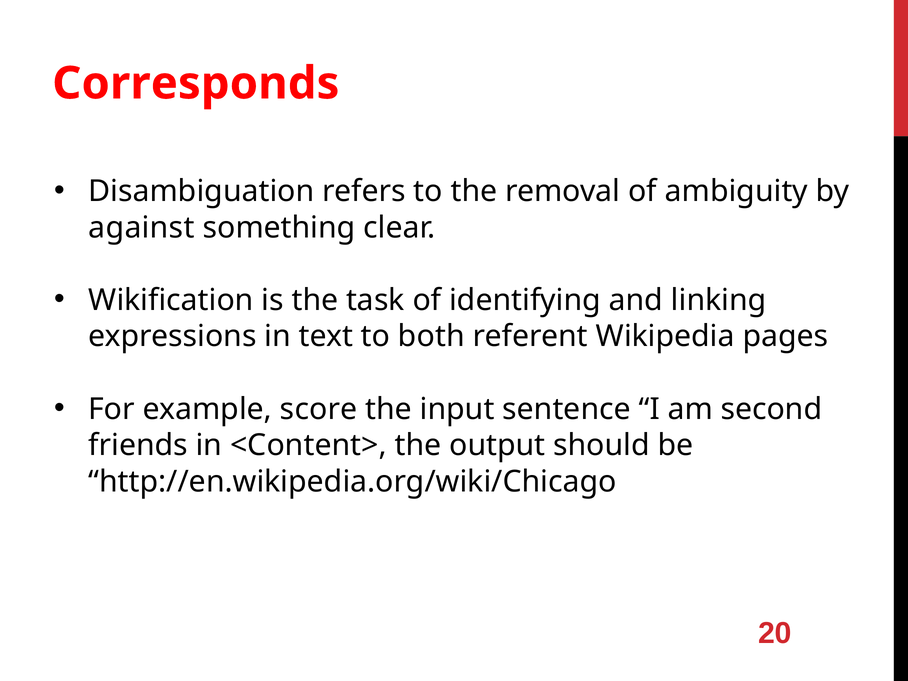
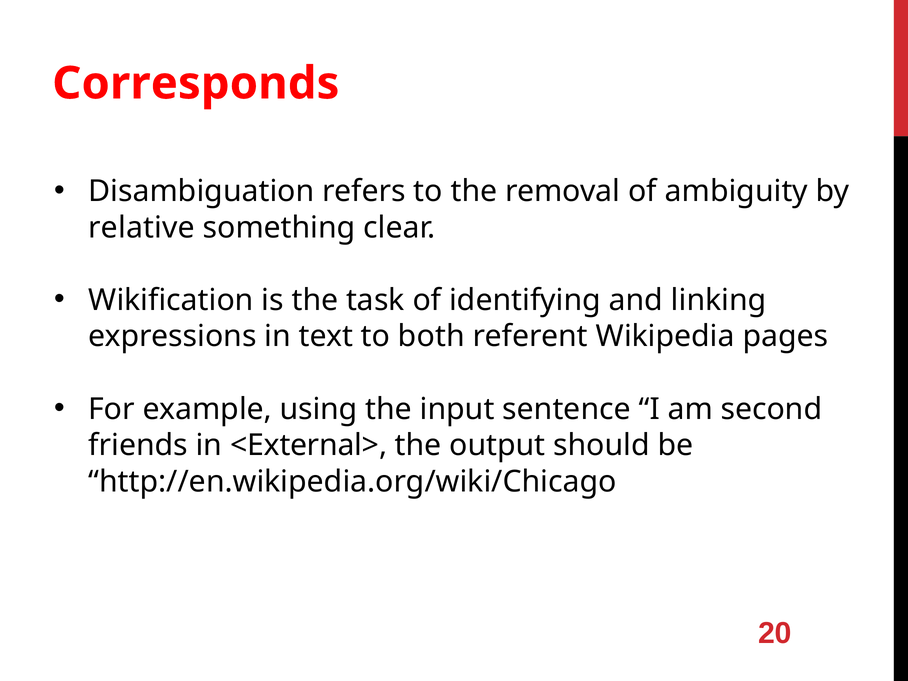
against: against -> relative (142, 228)
score: score -> using (319, 409)
<Content>: <Content> -> <External> (309, 445)
